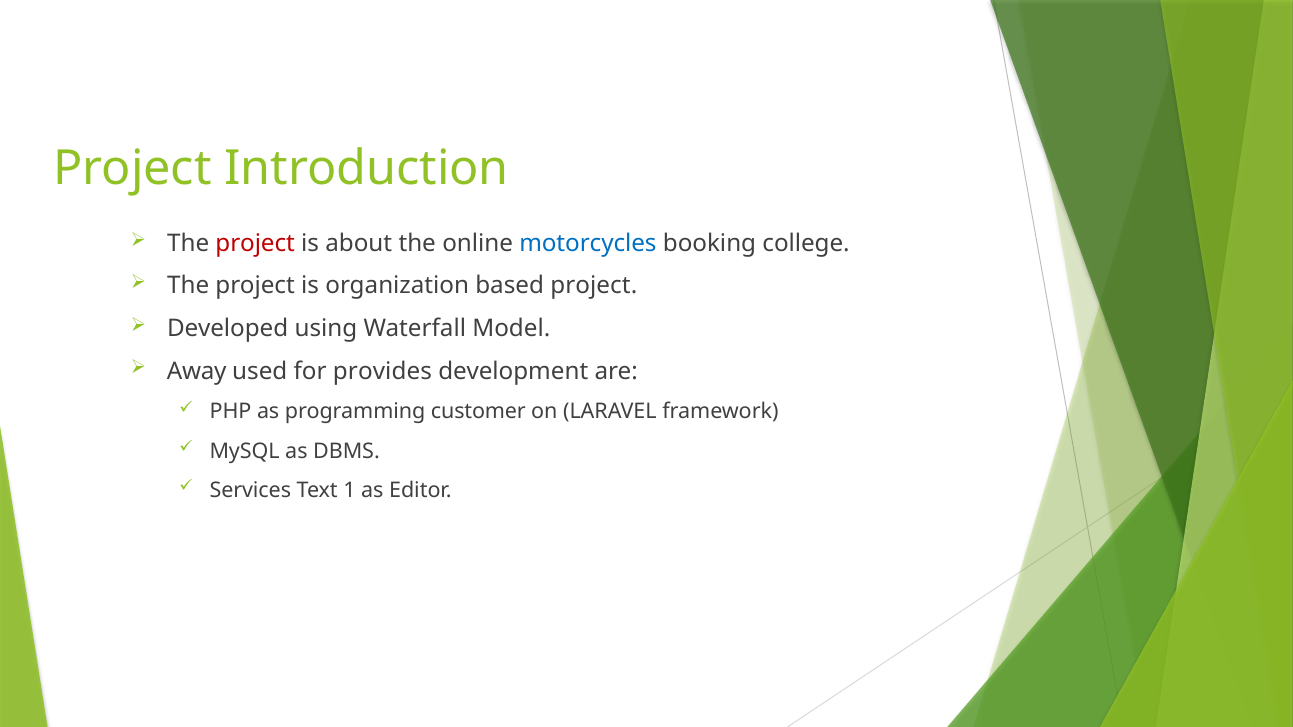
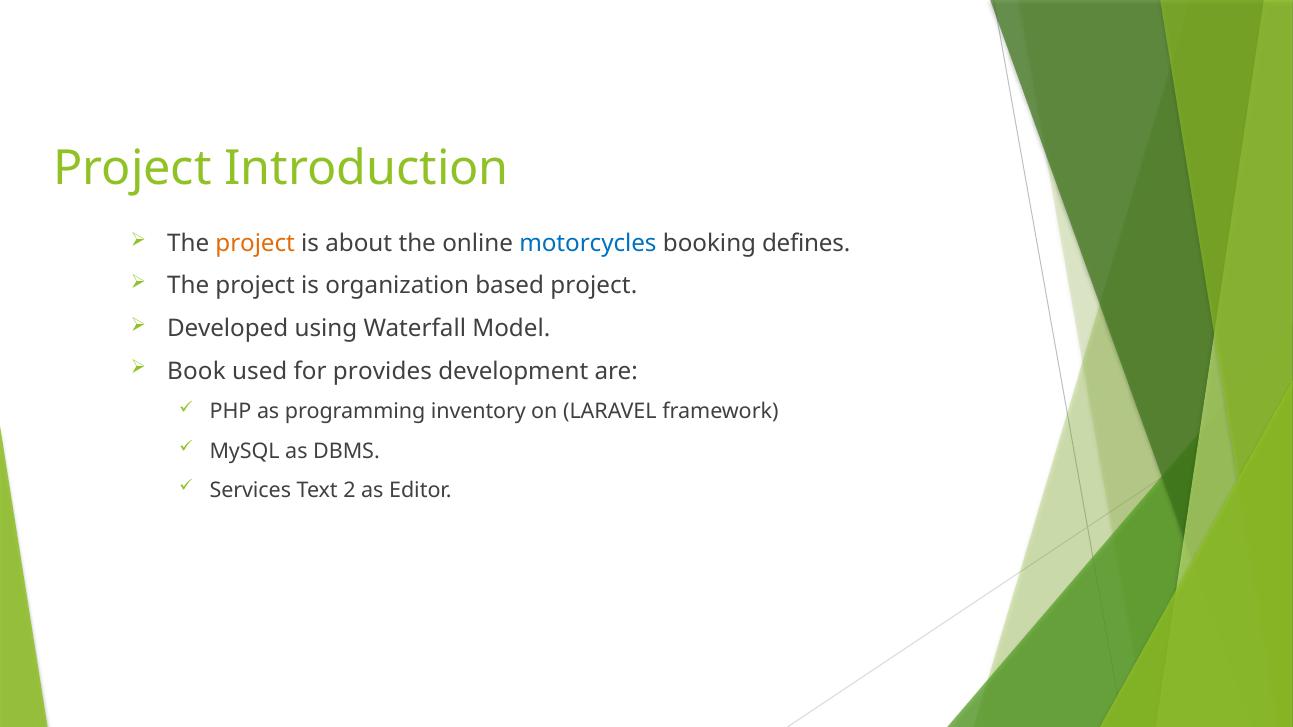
project colour: red -> orange (255, 243)
college: college -> defines (806, 243)
Away: Away -> Book (196, 371)
customer: customer -> inventory (478, 412)
1: 1 -> 2 (350, 491)
